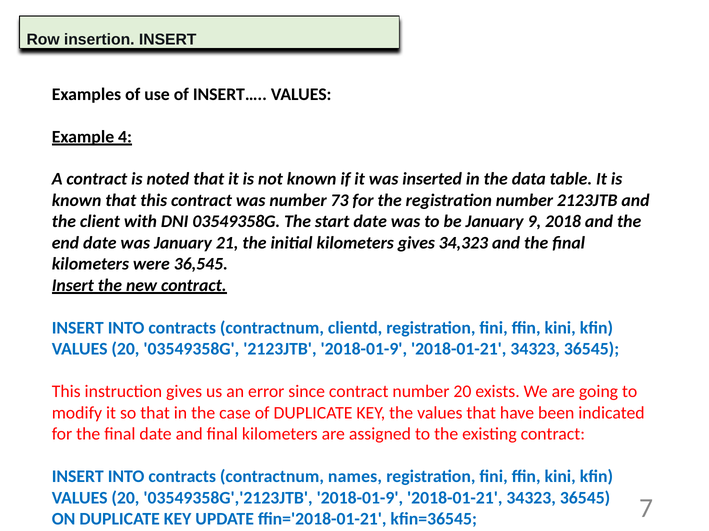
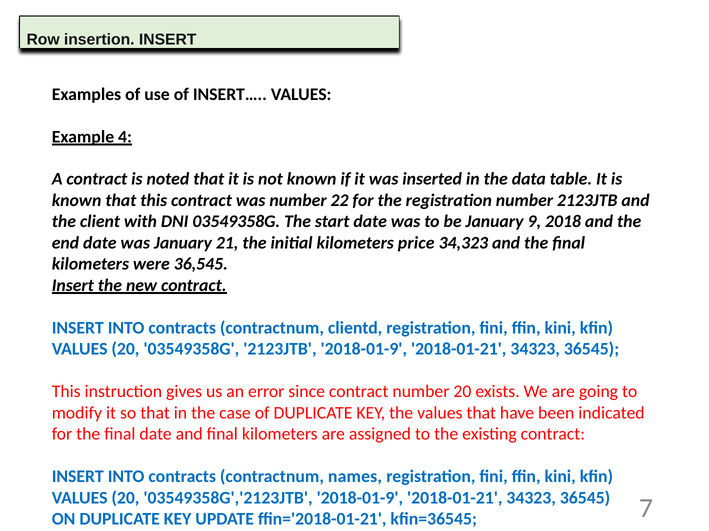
73: 73 -> 22 (340, 201)
kilometers gives: gives -> price (416, 243)
